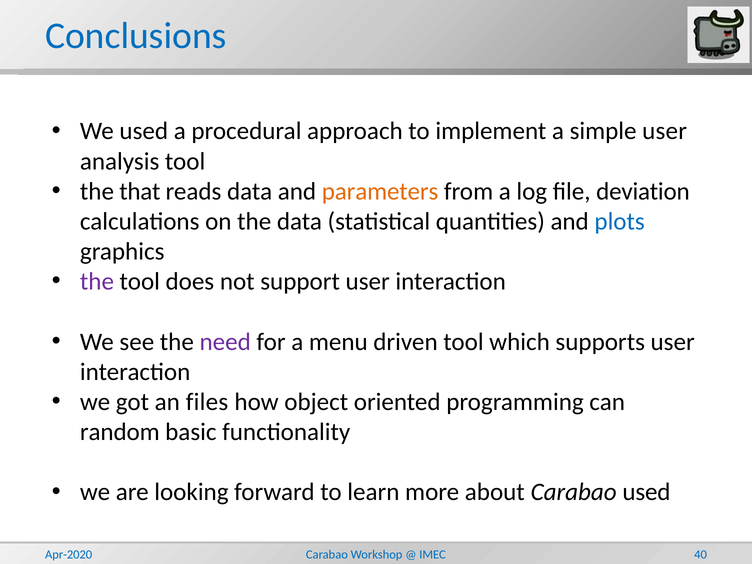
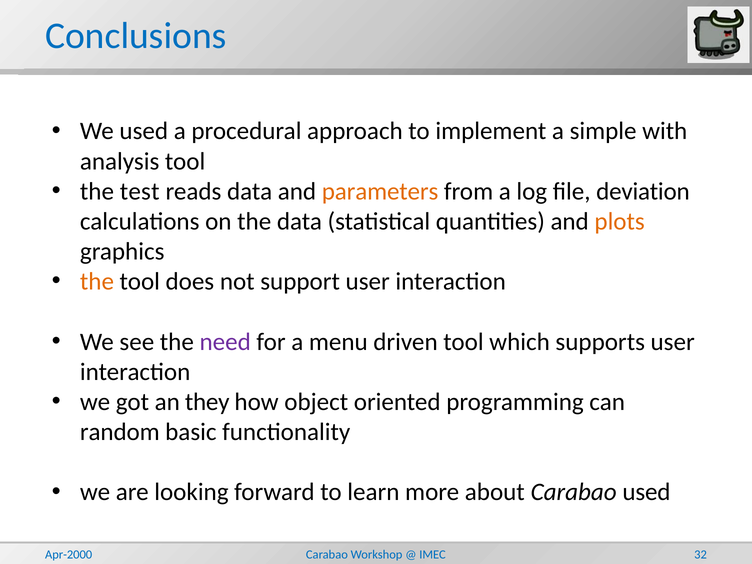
simple user: user -> with (665, 131)
that: that -> test (140, 191)
plots colour: blue -> orange (620, 221)
the colour: purple -> orange (97, 282)
files: files -> they (207, 402)
40: 40 -> 32 (701, 555)
Apr-2020: Apr-2020 -> Apr-2000 (69, 555)
